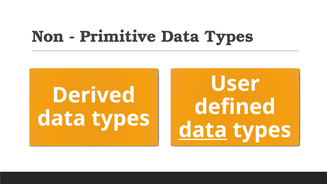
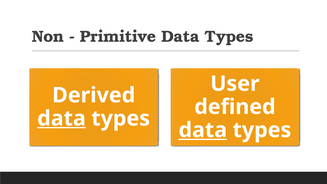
data underline: none -> present (62, 118)
